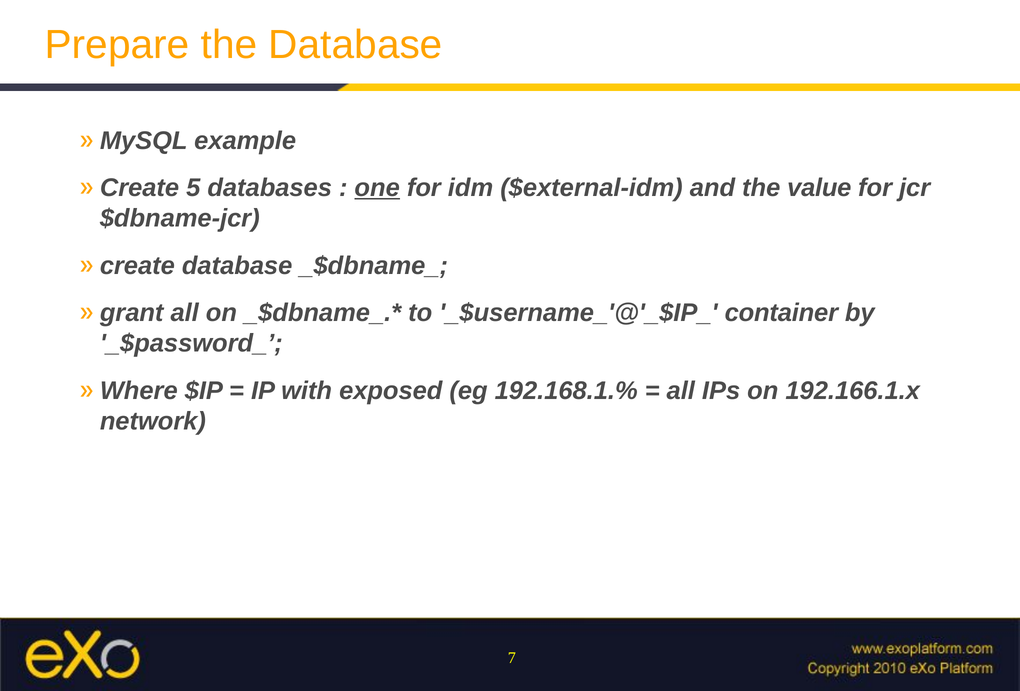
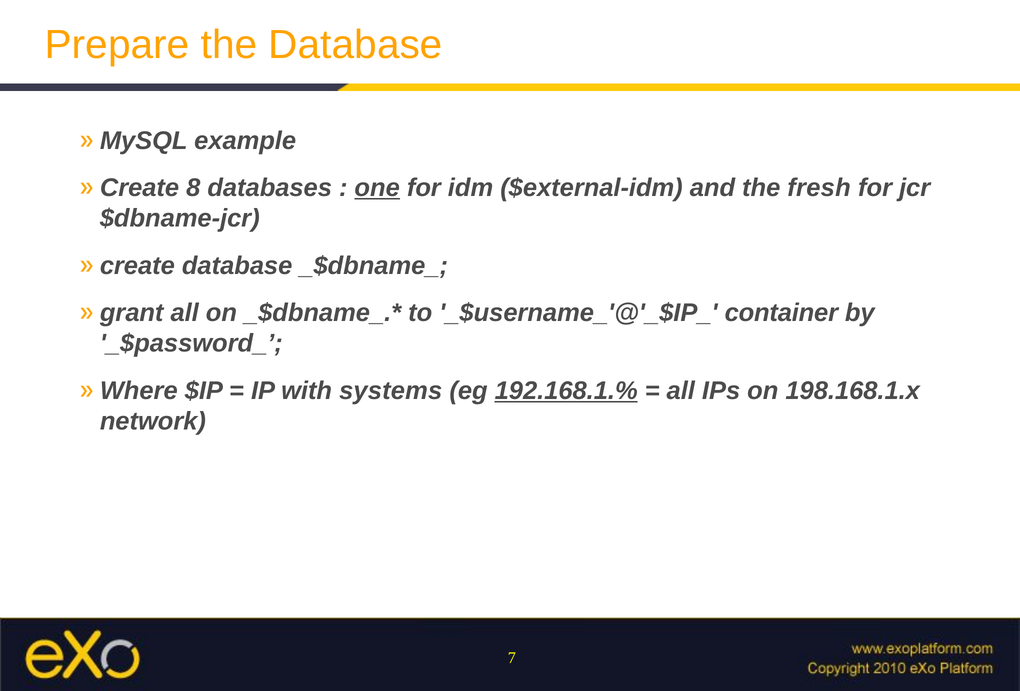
5: 5 -> 8 (193, 188)
value: value -> fresh (819, 188)
exposed: exposed -> systems (391, 391)
192.168.1.% underline: none -> present (566, 391)
192.166.1.x: 192.166.1.x -> 198.168.1.x (853, 391)
